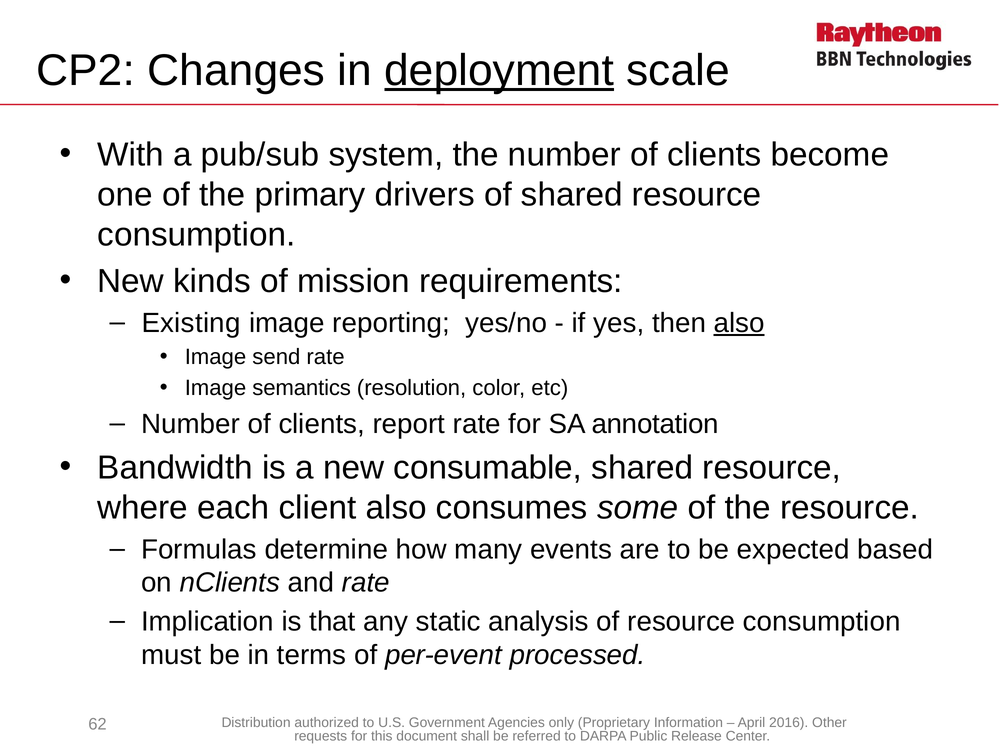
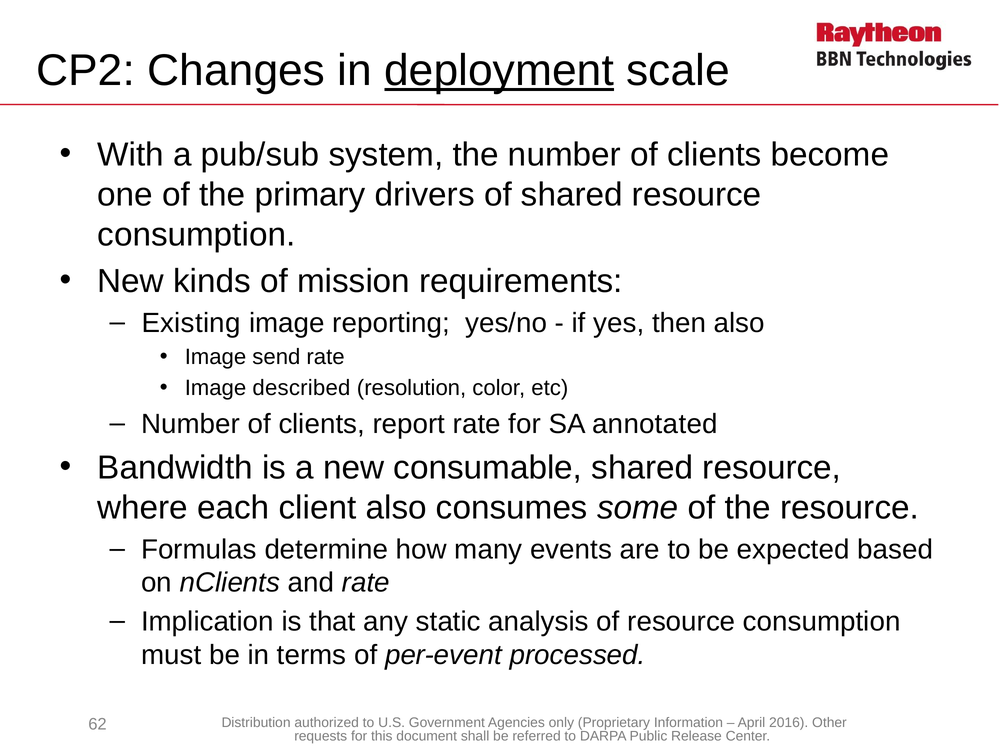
also underline: present -> none (739, 323)
semantics: semantics -> described (301, 388)
annotation: annotation -> annotated (655, 424)
